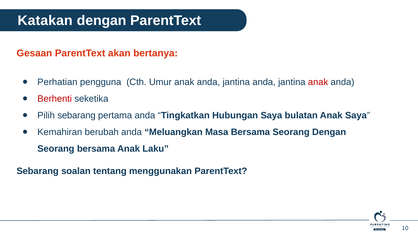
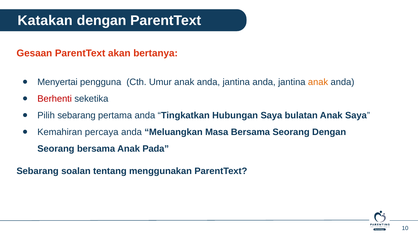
Perhatian: Perhatian -> Menyertai (57, 82)
anak colour: red -> orange (318, 82)
berubah: berubah -> percaya (102, 132)
Laku: Laku -> Pada (156, 149)
